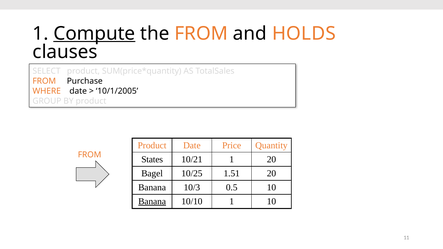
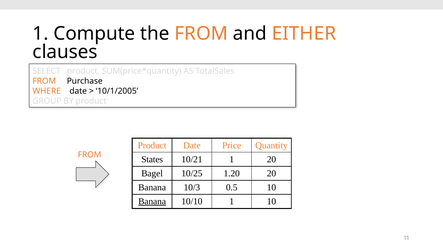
Compute underline: present -> none (94, 33)
HOLDS: HOLDS -> EITHER (304, 33)
1.51: 1.51 -> 1.20 (232, 174)
